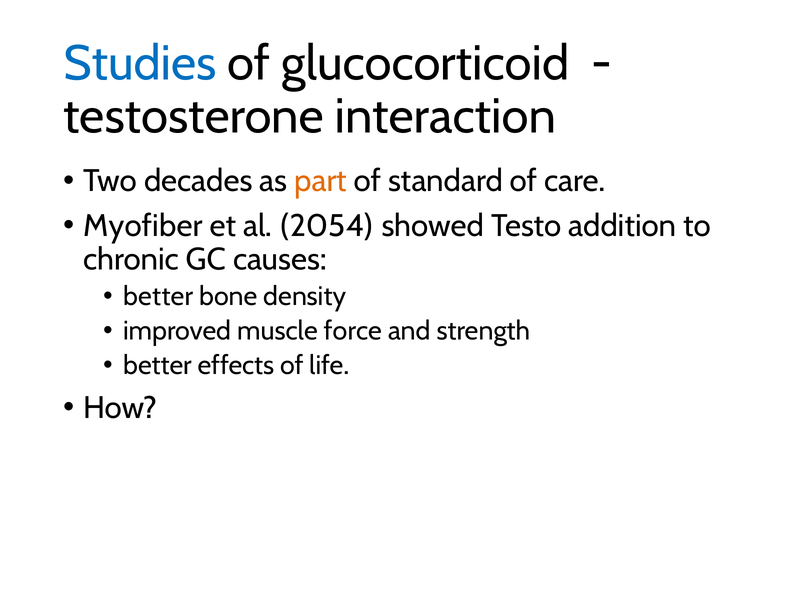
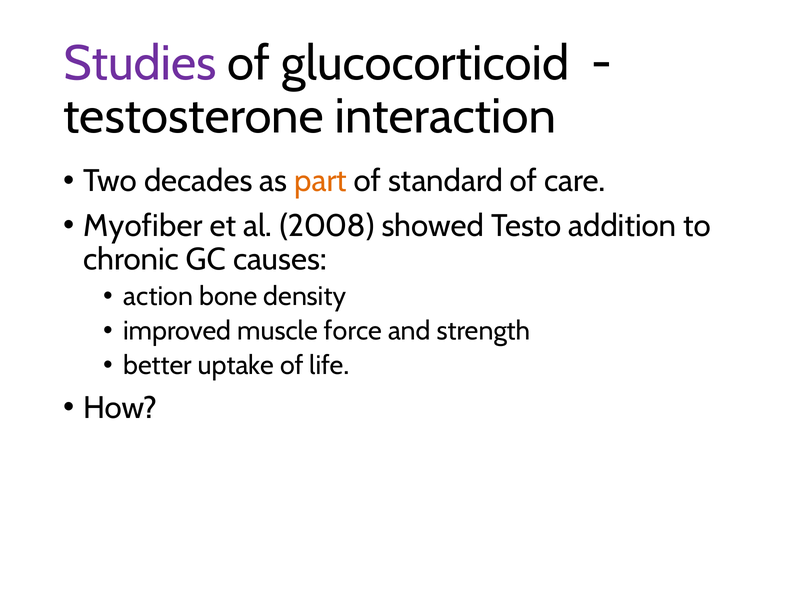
Studies colour: blue -> purple (140, 63)
2054: 2054 -> 2008 (327, 226)
better: better -> action (158, 296)
effects: effects -> uptake (236, 365)
